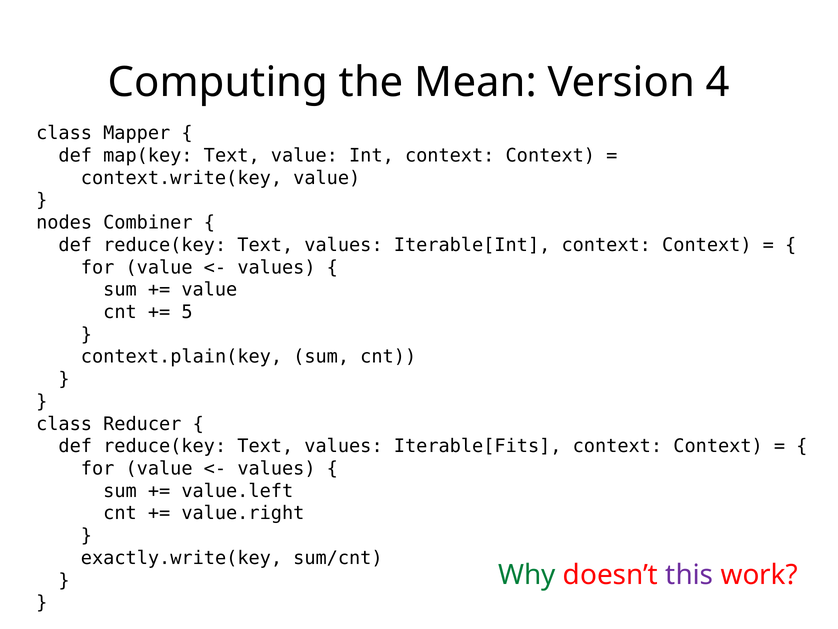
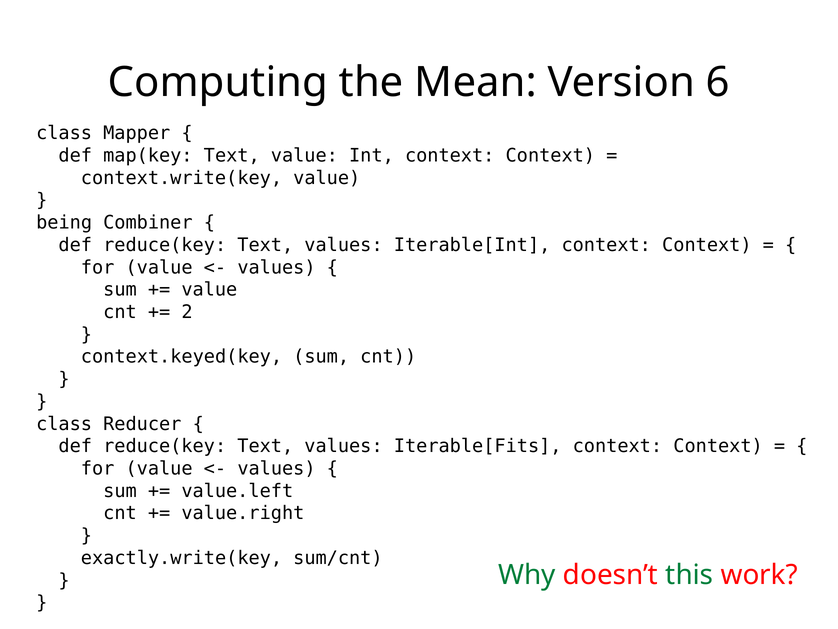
4: 4 -> 6 (718, 82)
nodes: nodes -> being (64, 223)
5: 5 -> 2 (187, 312)
context.plain(key: context.plain(key -> context.keyed(key (181, 357)
this colour: purple -> green (689, 575)
